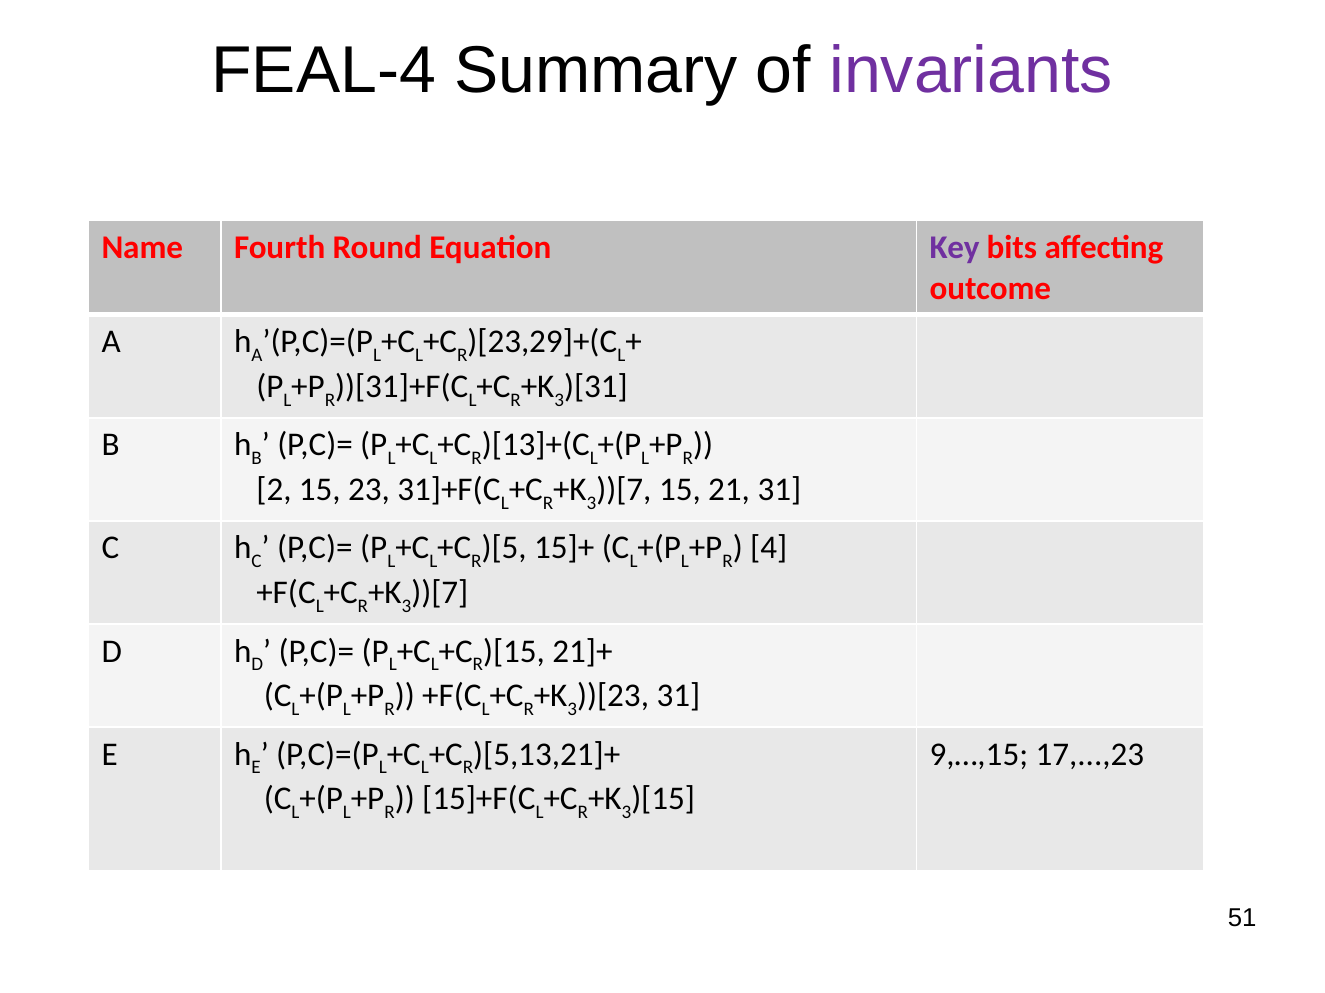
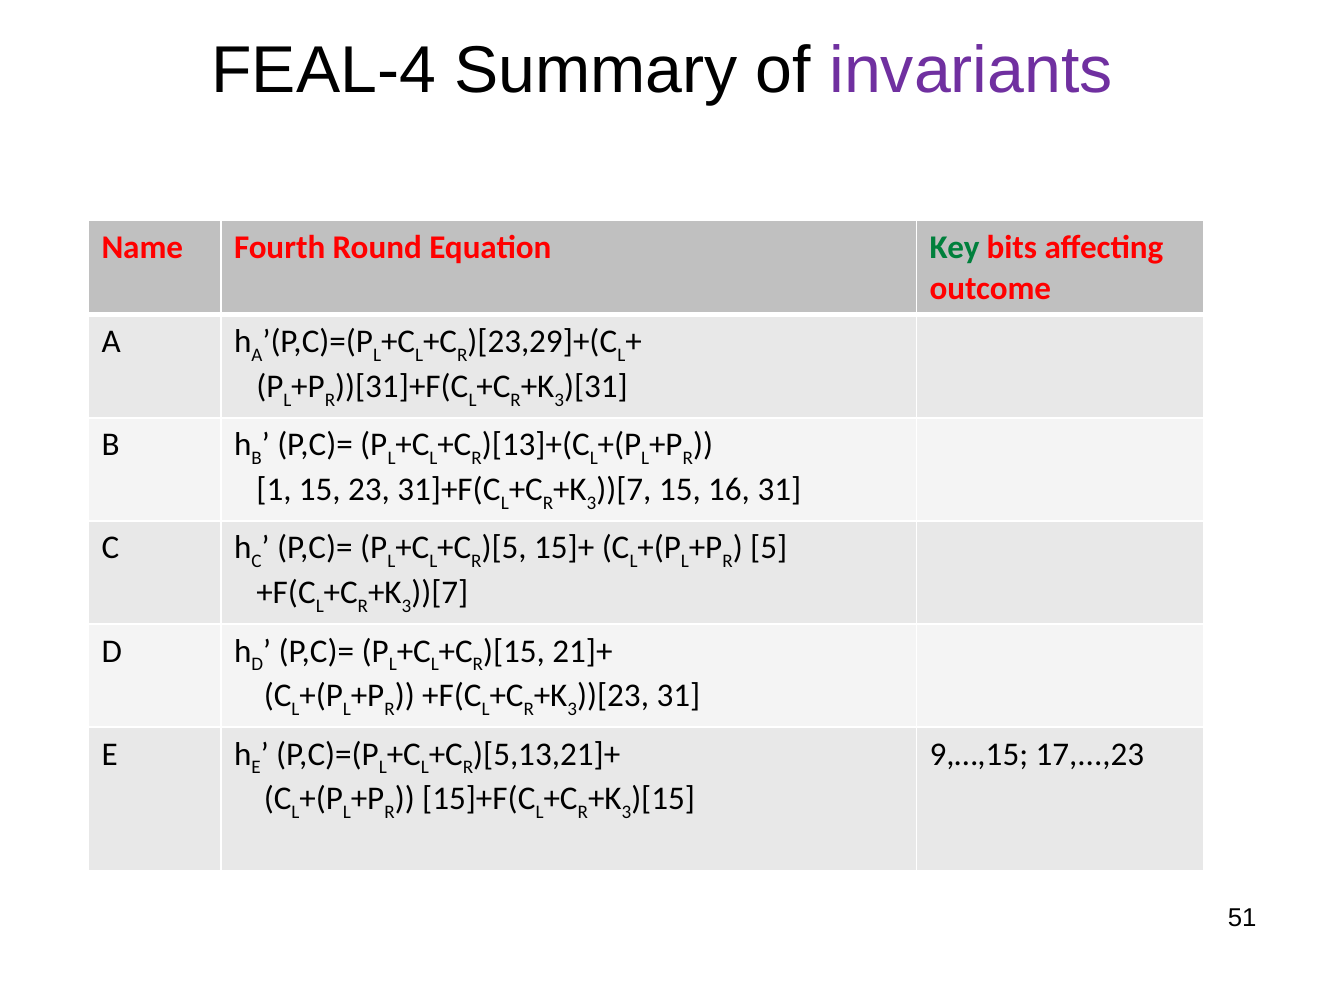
Key colour: purple -> green (955, 248)
2: 2 -> 1 (274, 490)
21: 21 -> 16 (729, 490)
4: 4 -> 5 (769, 548)
